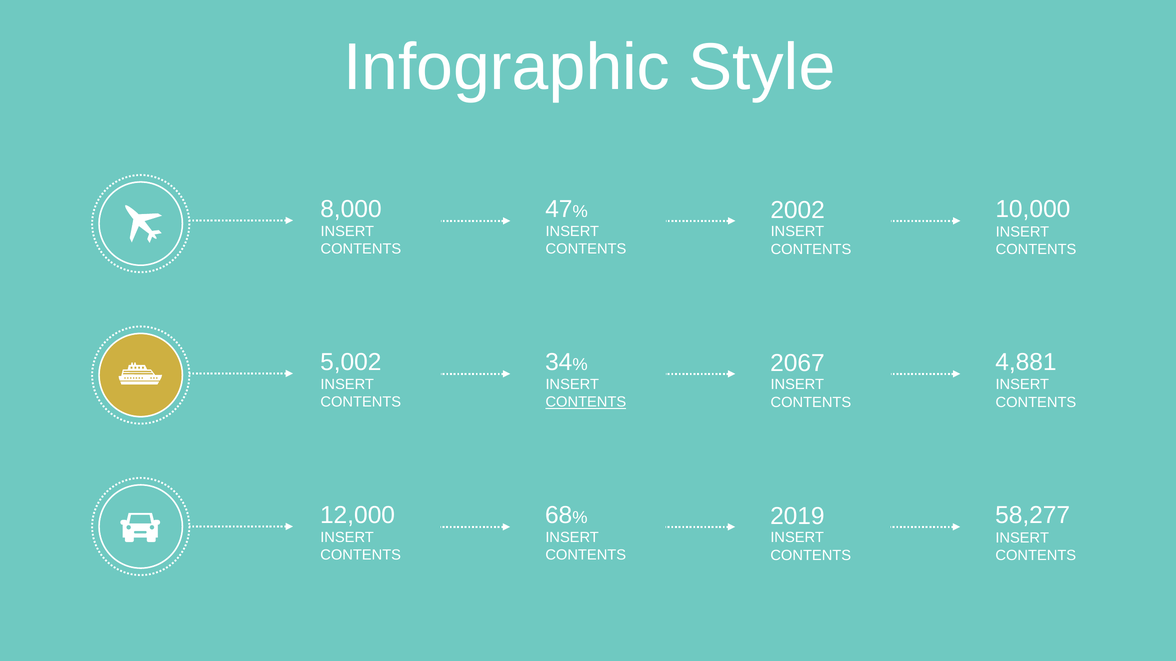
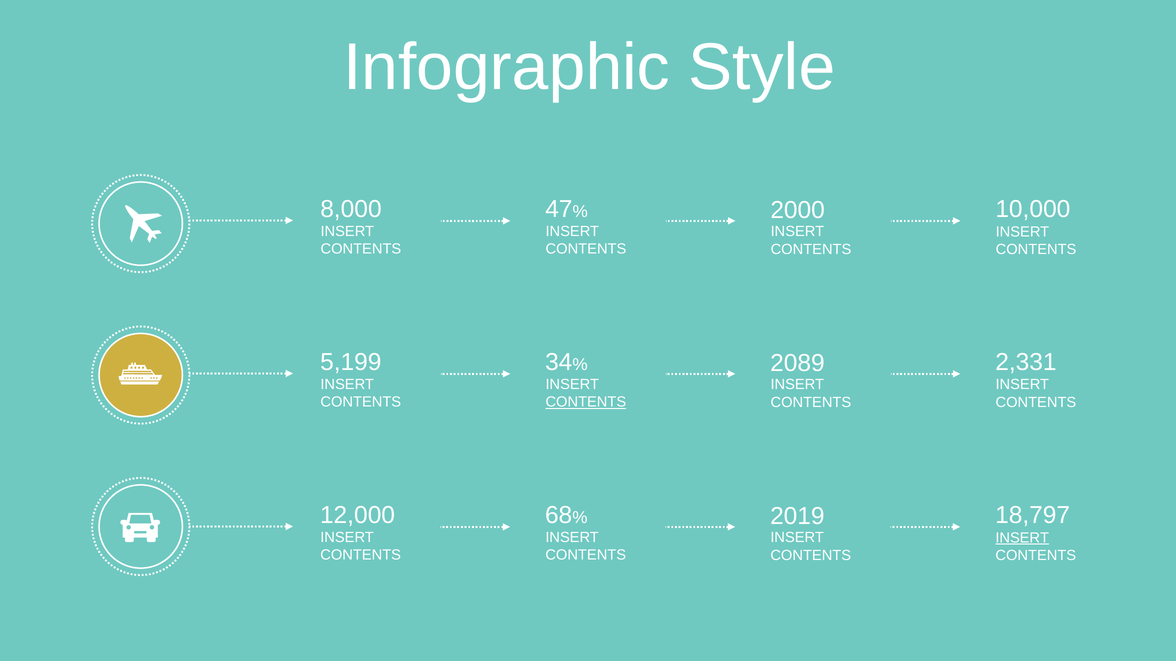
2002: 2002 -> 2000 (798, 210)
5,002: 5,002 -> 5,199 (351, 362)
4,881: 4,881 -> 2,331 (1026, 363)
2067: 2067 -> 2089 (797, 363)
58,277: 58,277 -> 18,797 (1033, 516)
INSERT underline: none -> present (1022, 538)
